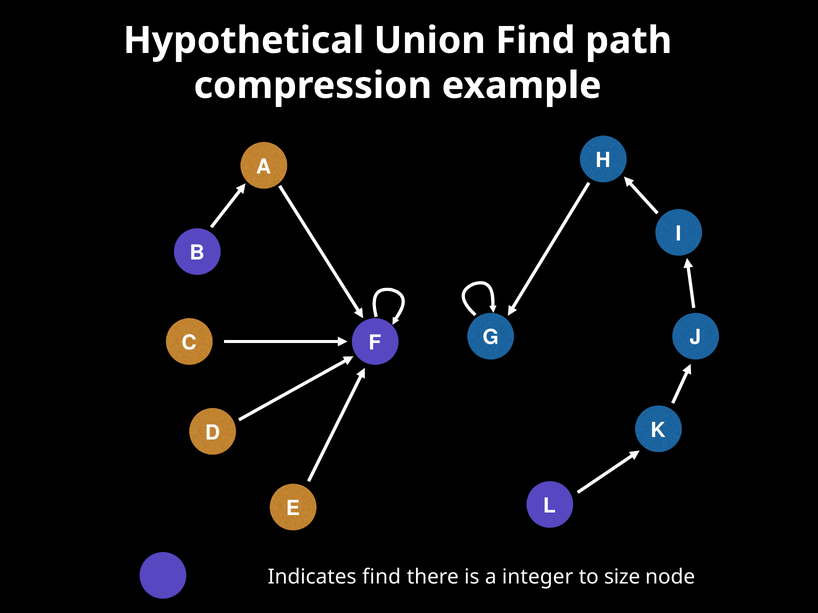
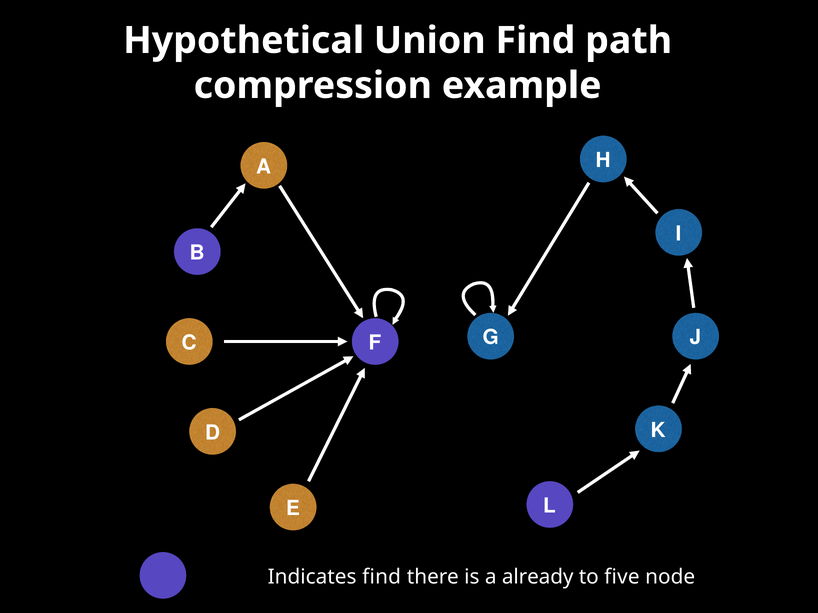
integer: integer -> already (538, 577)
size: size -> five (622, 577)
